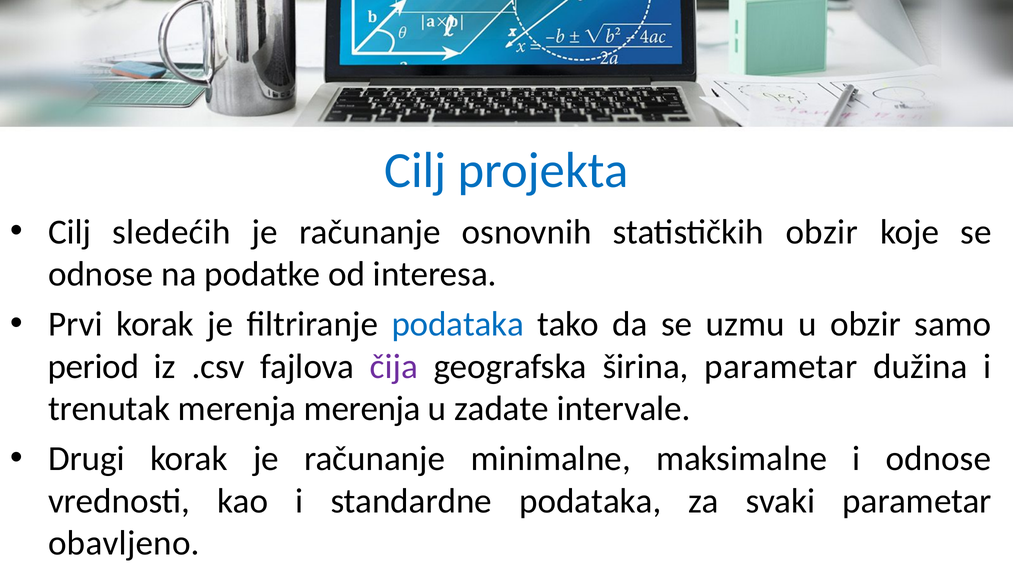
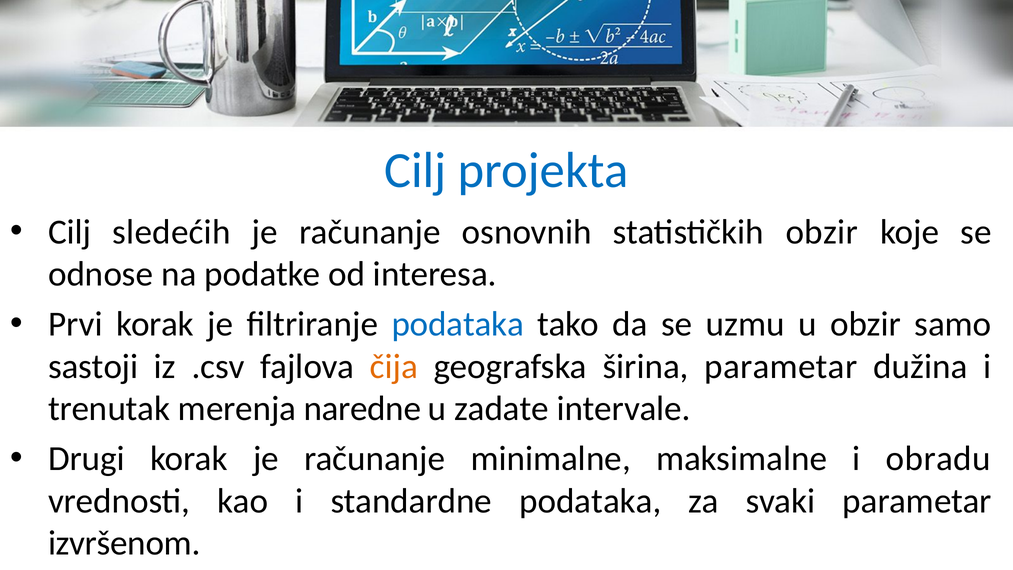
period: period -> sastoji (93, 366)
čija colour: purple -> orange (394, 366)
merenja merenja: merenja -> naredne (362, 409)
i odnose: odnose -> obradu (938, 459)
obavljeno: obavljeno -> izvršenom (124, 543)
